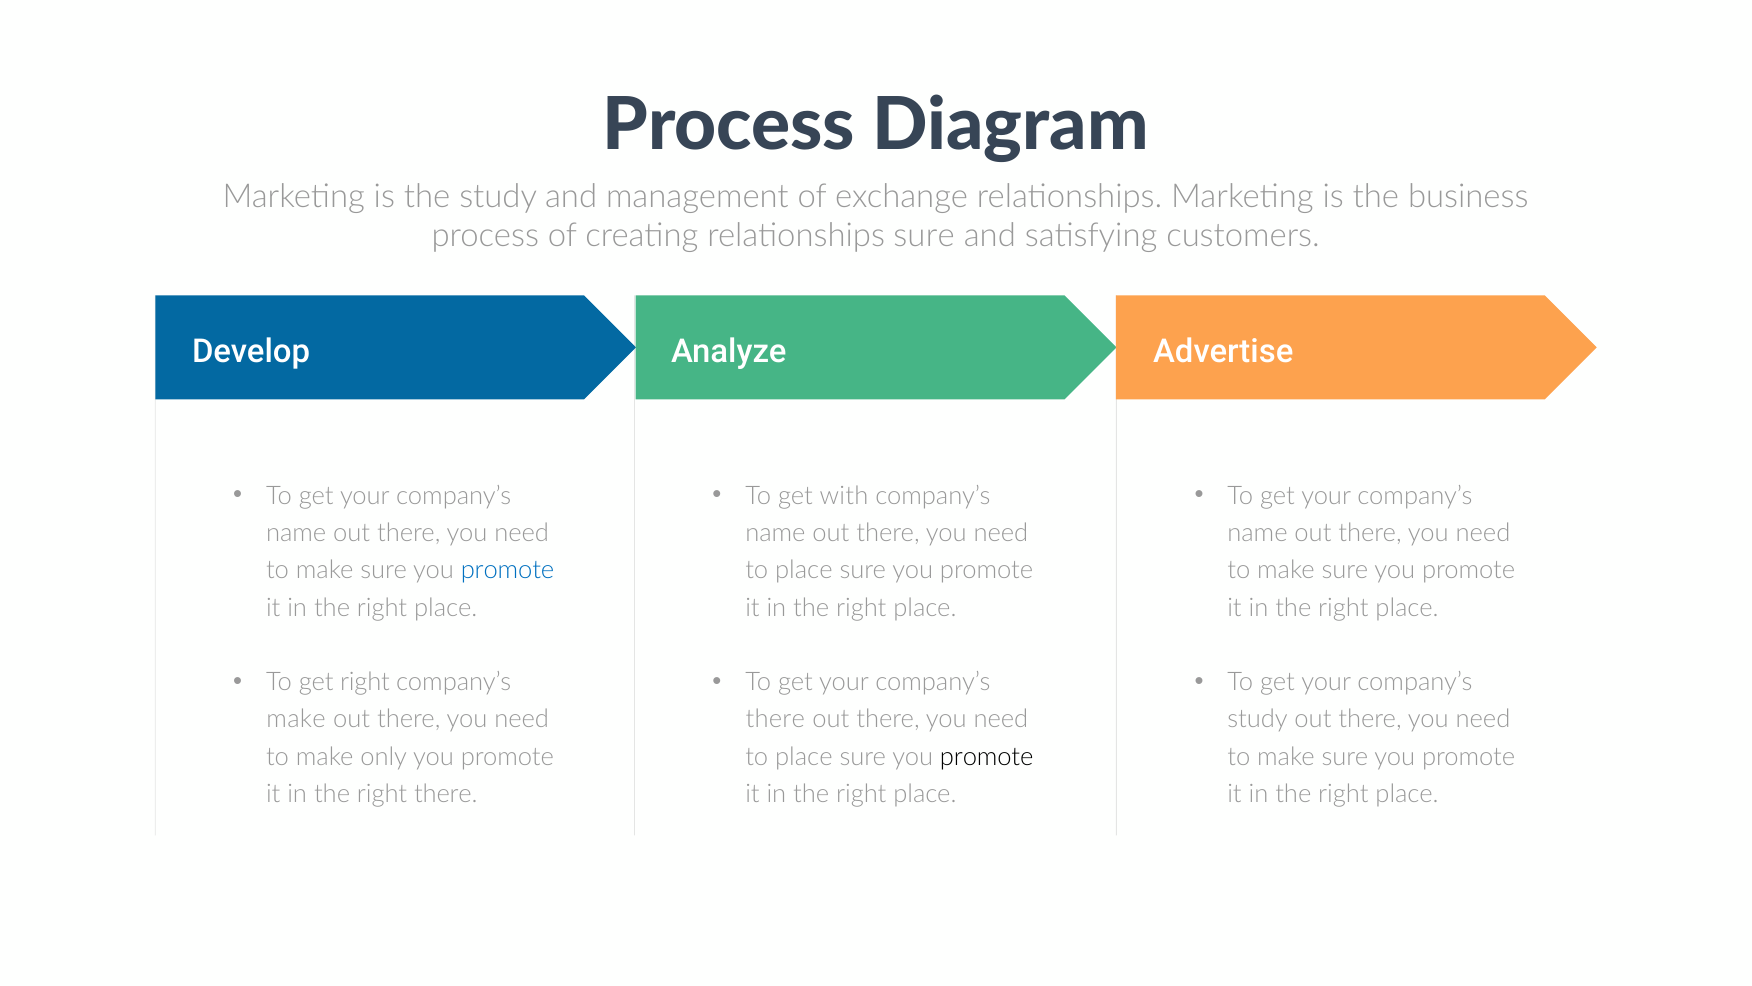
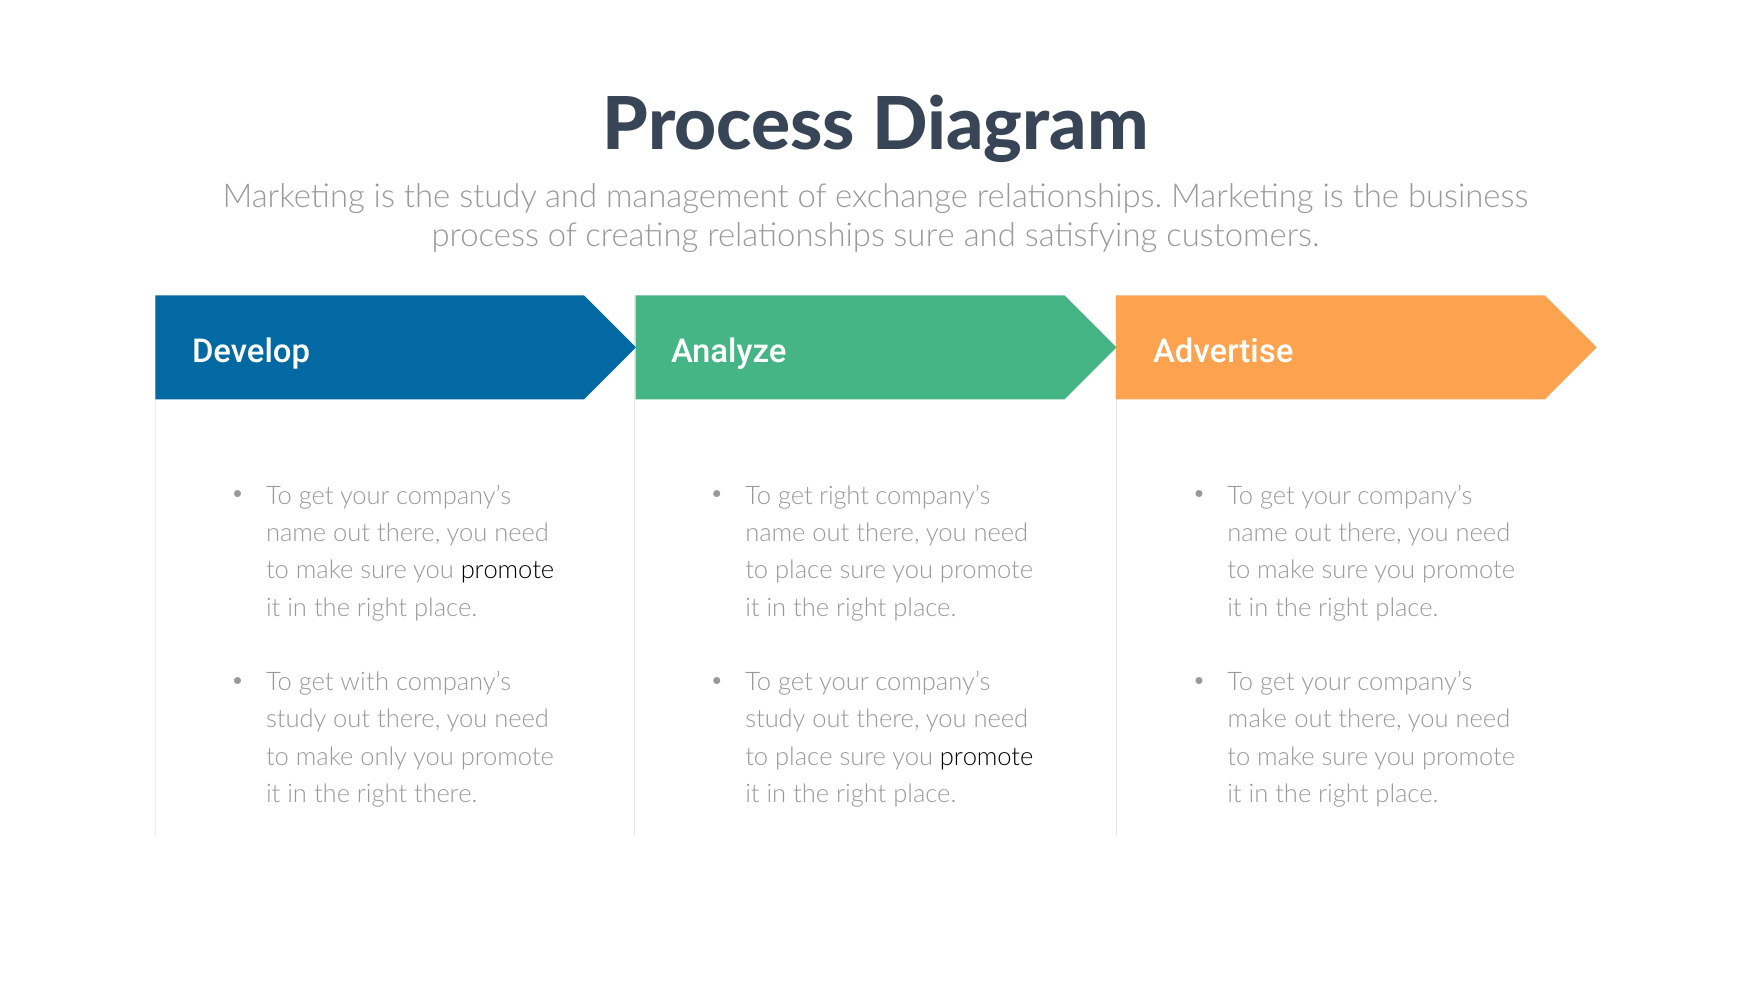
get with: with -> right (844, 496)
promote colour: blue -> black (507, 570)
get right: right -> with (365, 682)
make: make -> study (296, 719)
there: there -> study (775, 719)
study: study -> make (1257, 719)
